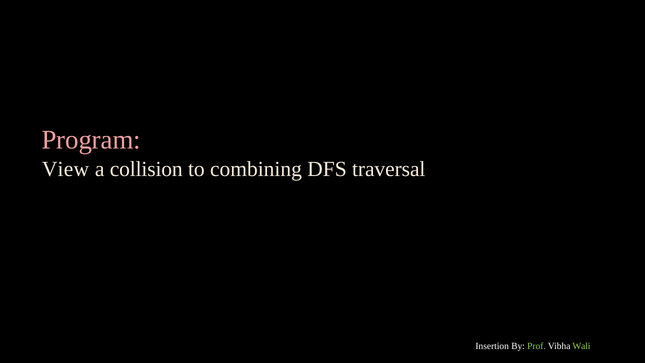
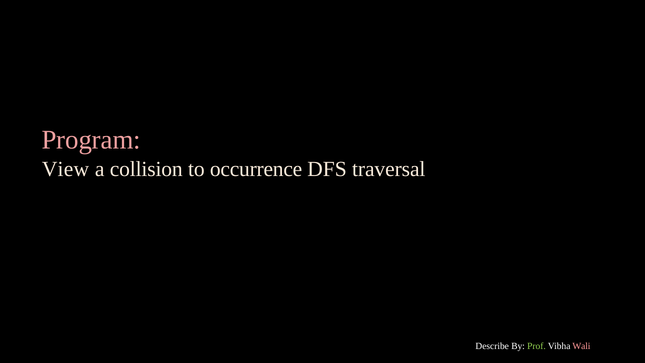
combining: combining -> occurrence (256, 169)
Insertion: Insertion -> Describe (492, 346)
Wali colour: light green -> pink (581, 346)
